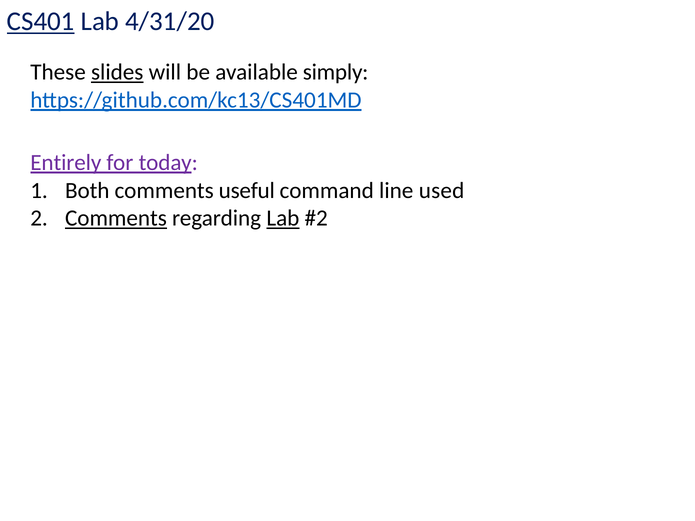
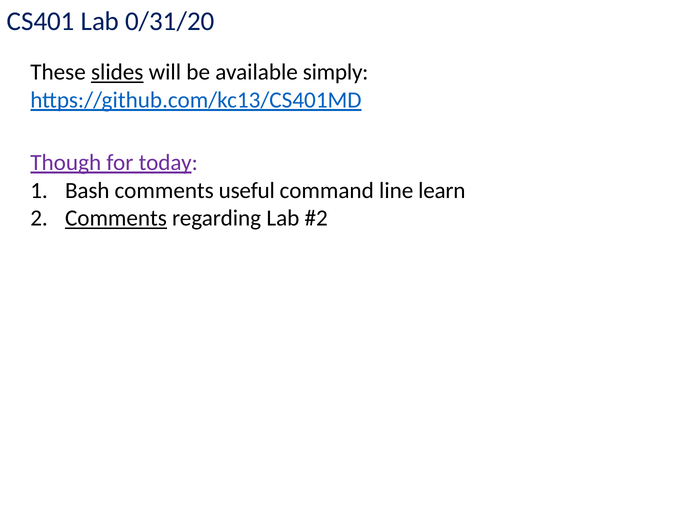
CS401 underline: present -> none (41, 22)
4/31/20: 4/31/20 -> 0/31/20 (170, 22)
Entirely: Entirely -> Though (66, 163)
Both: Both -> Bash (87, 191)
used: used -> learn (442, 191)
Lab underline: present -> none (283, 218)
